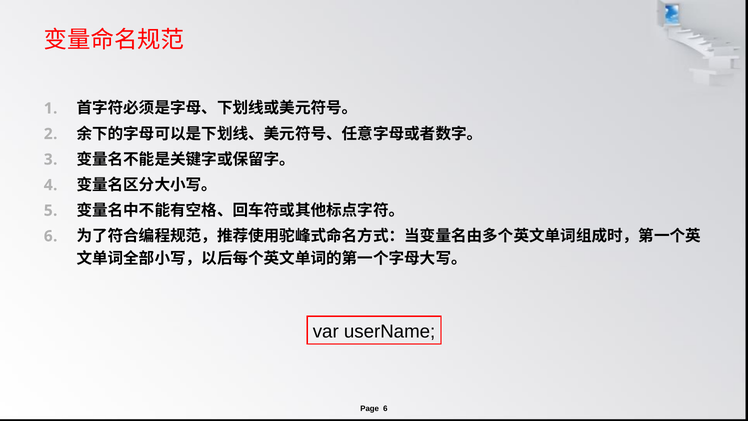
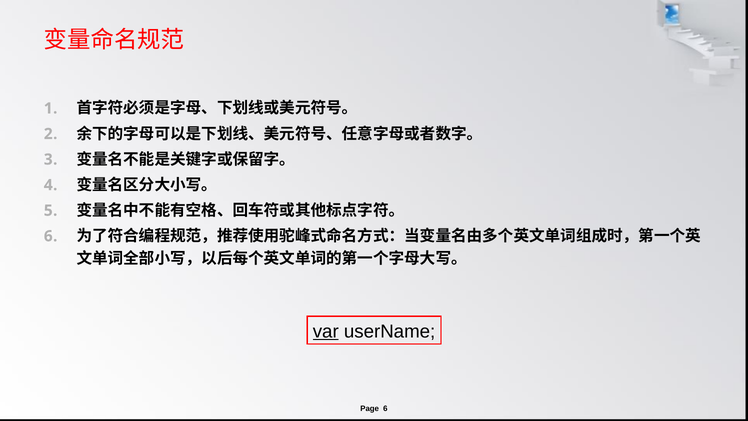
var underline: none -> present (326, 331)
